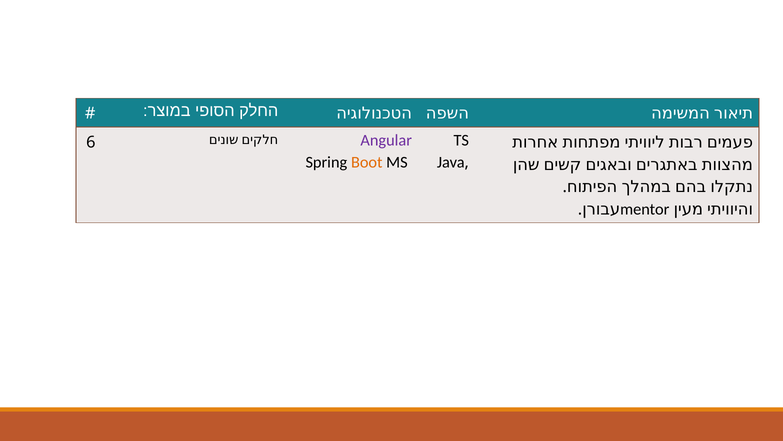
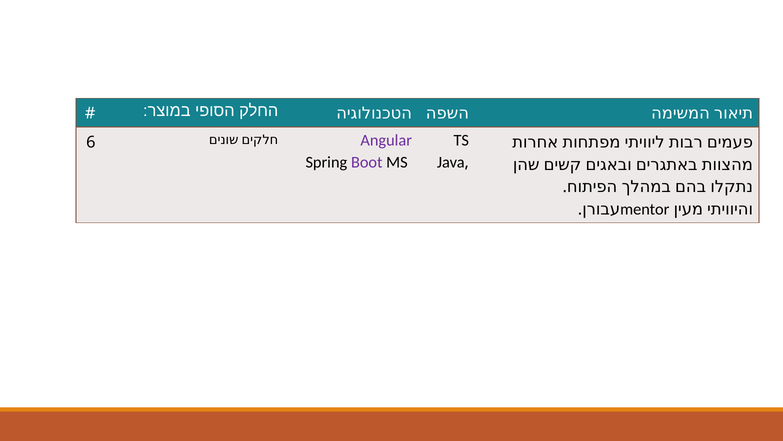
Boot colour: orange -> purple (367, 162)
